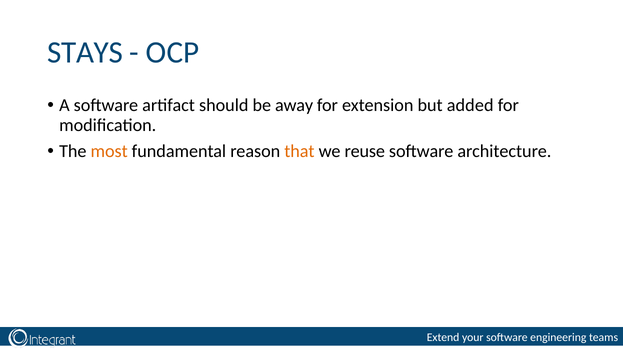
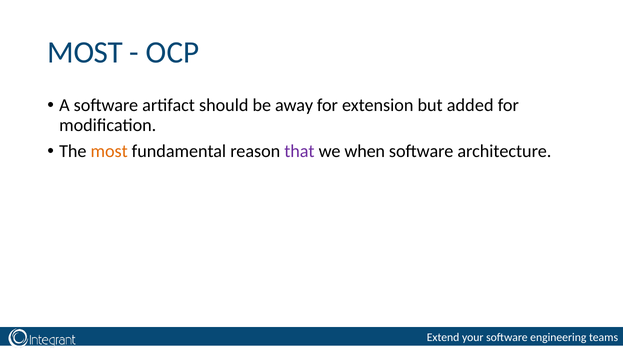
STAYS: STAYS -> MOST (85, 52)
that colour: orange -> purple (299, 151)
reuse: reuse -> when (365, 151)
